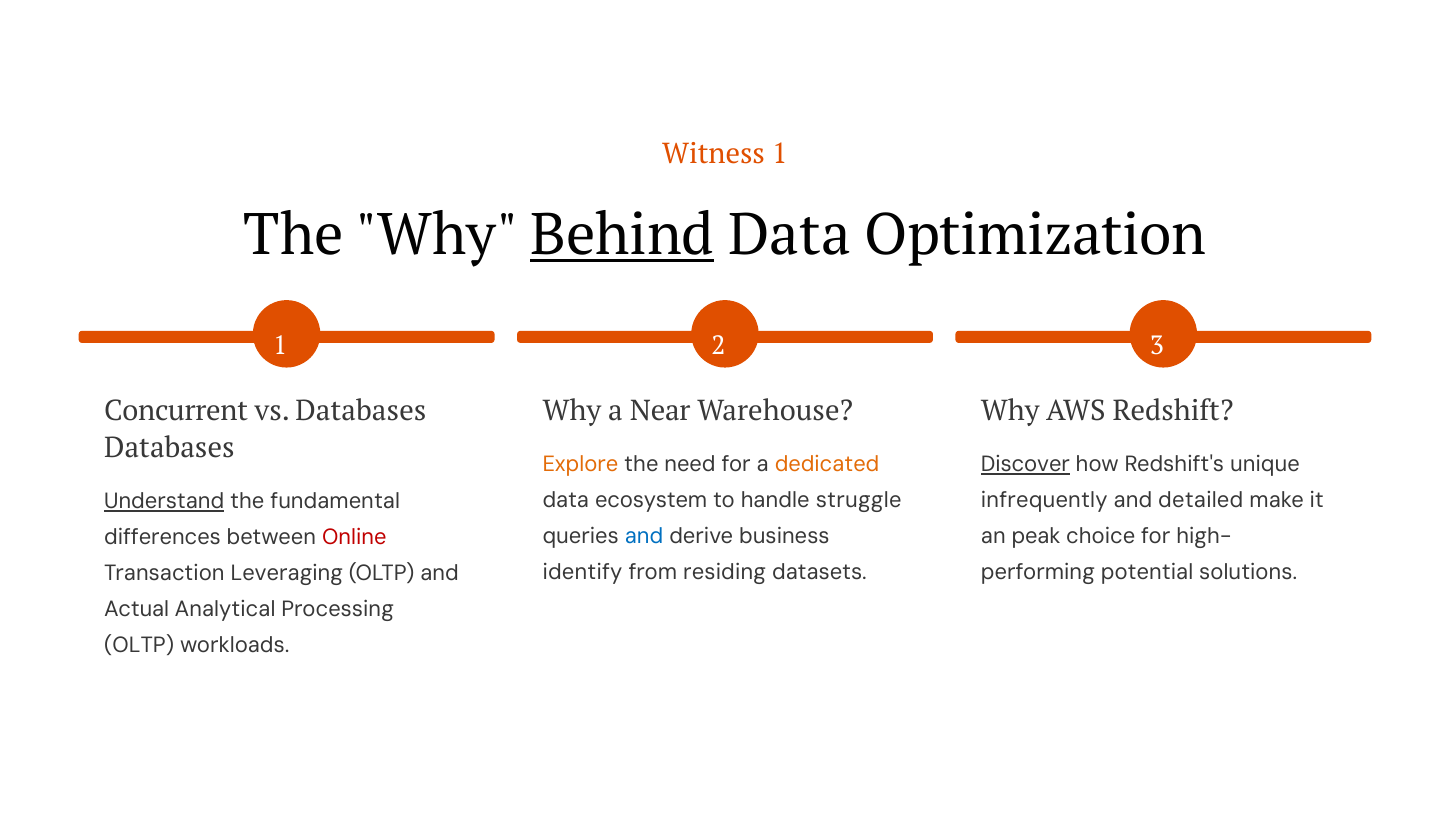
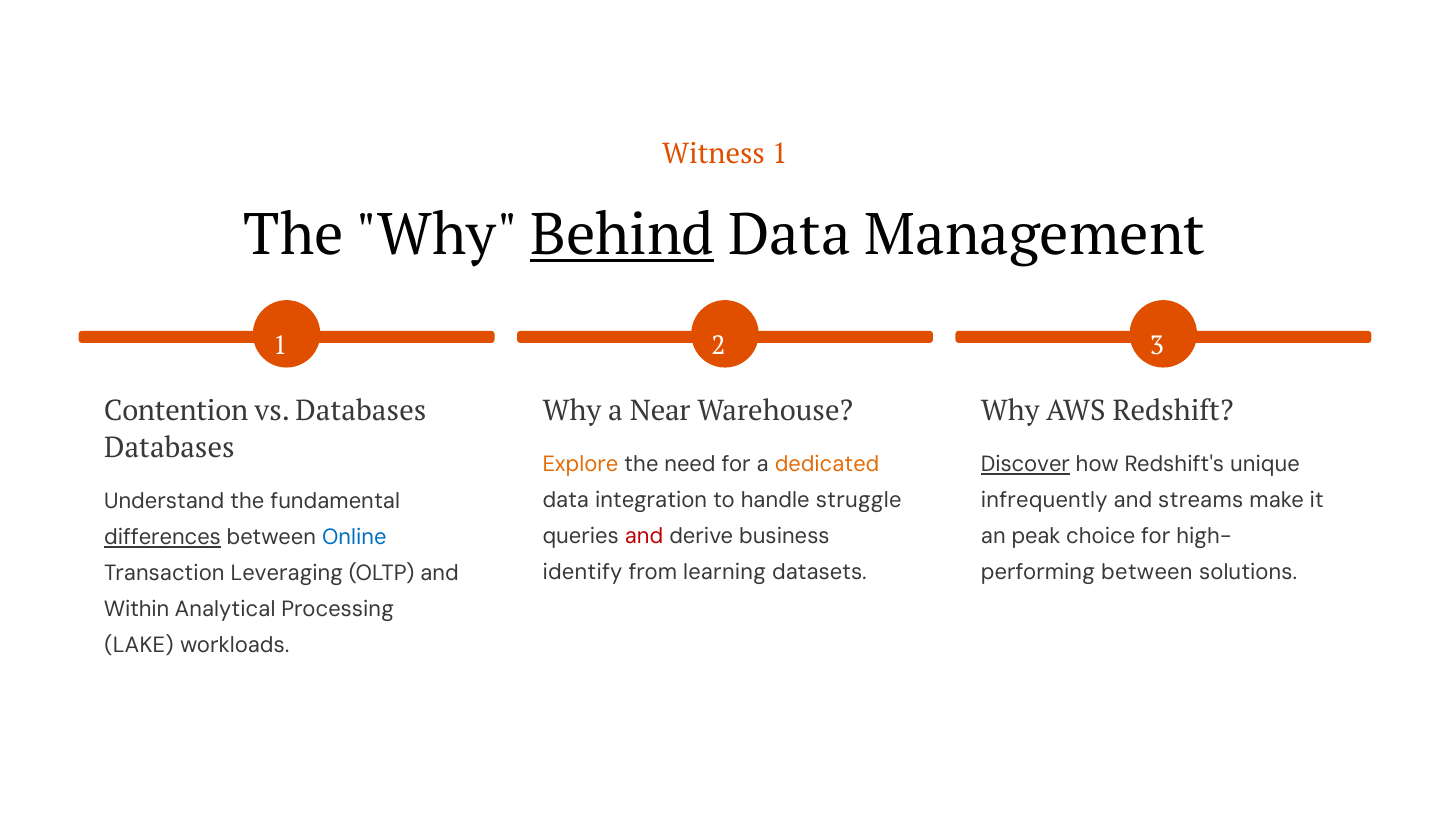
Optimization: Optimization -> Management (1035, 235)
Concurrent: Concurrent -> Contention (176, 411)
ecosystem: ecosystem -> integration (651, 500)
detailed: detailed -> streams (1201, 500)
Understand underline: present -> none (164, 501)
and colour: blue -> red (644, 536)
differences underline: none -> present (163, 537)
Online colour: red -> blue (354, 537)
residing: residing -> learning (725, 572)
potential: potential -> between (1147, 572)
Actual: Actual -> Within (137, 609)
OLTP: OLTP -> LAKE (139, 645)
